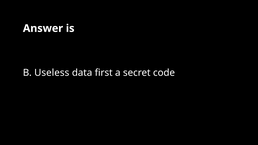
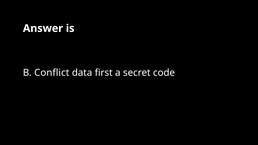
Useless: Useless -> Conflict (52, 73)
